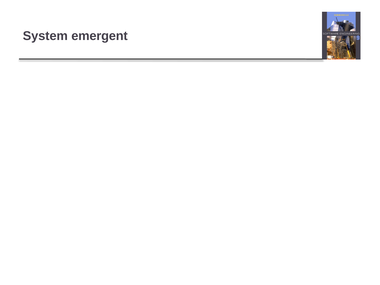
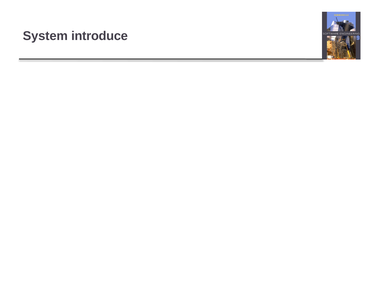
emergent: emergent -> introduce (100, 36)
